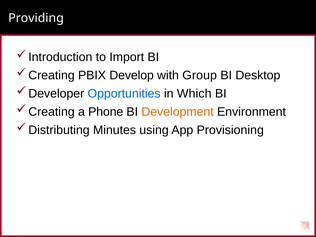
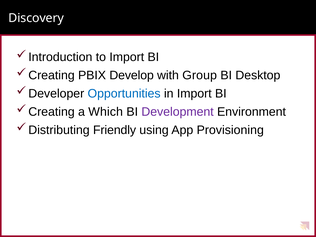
Providing: Providing -> Discovery (36, 18)
in Which: Which -> Import (194, 94)
Phone: Phone -> Which (106, 112)
Development colour: orange -> purple (178, 112)
Minutes: Minutes -> Friendly (115, 130)
